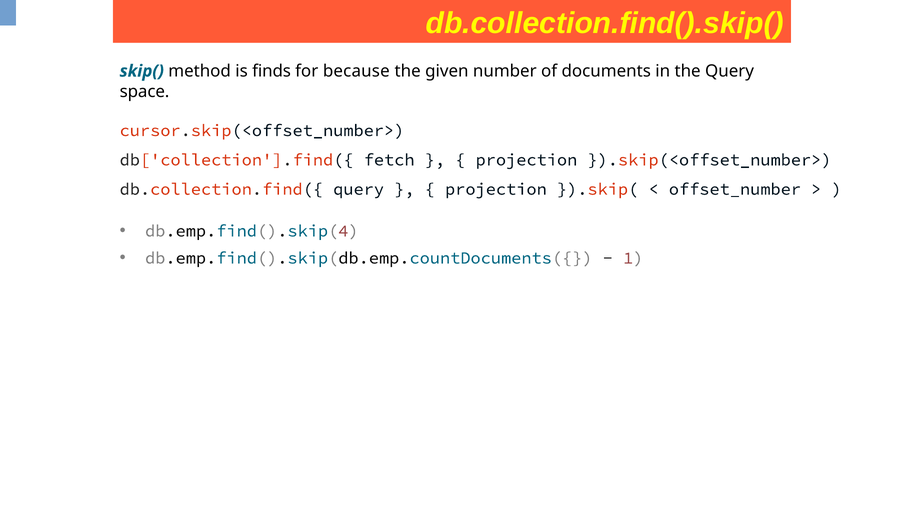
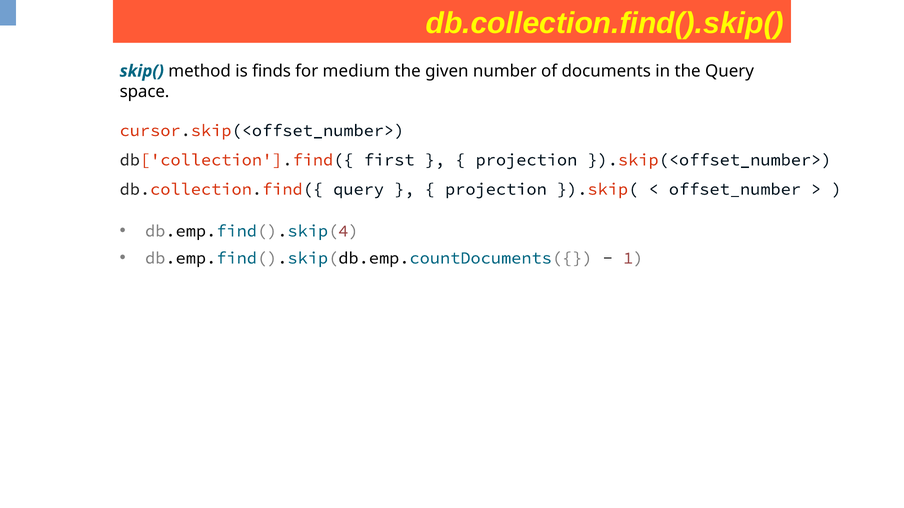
because: because -> medium (356, 71)
fetch: fetch -> first (389, 160)
